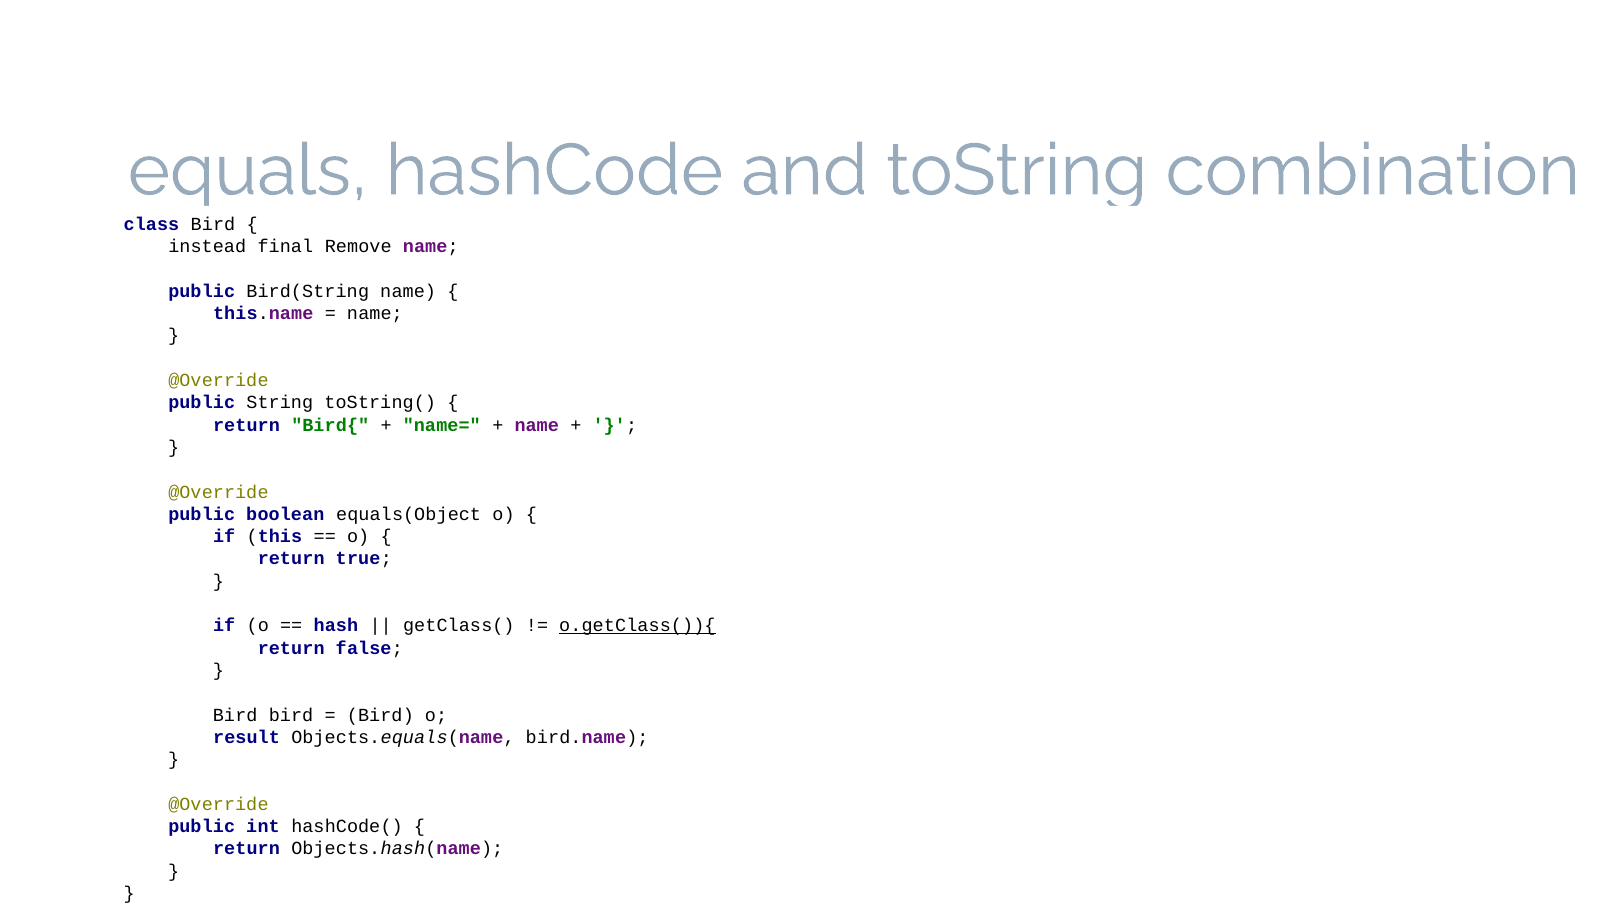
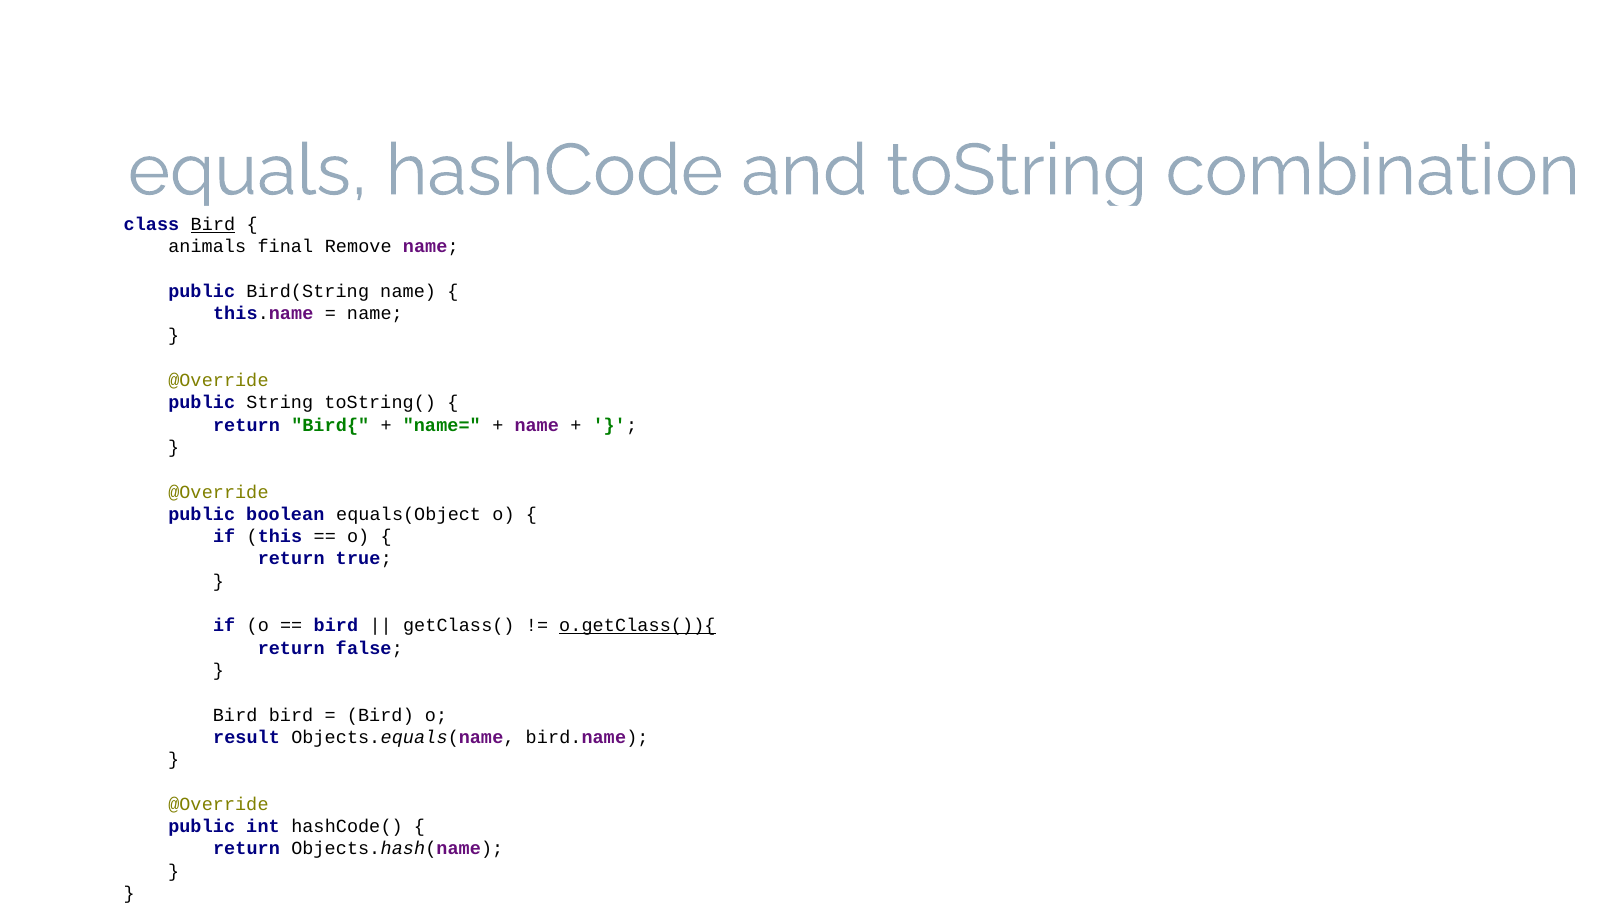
Bird underline: none -> present (213, 224)
instead: instead -> animals (207, 246)
hash: hash -> bird (336, 625)
